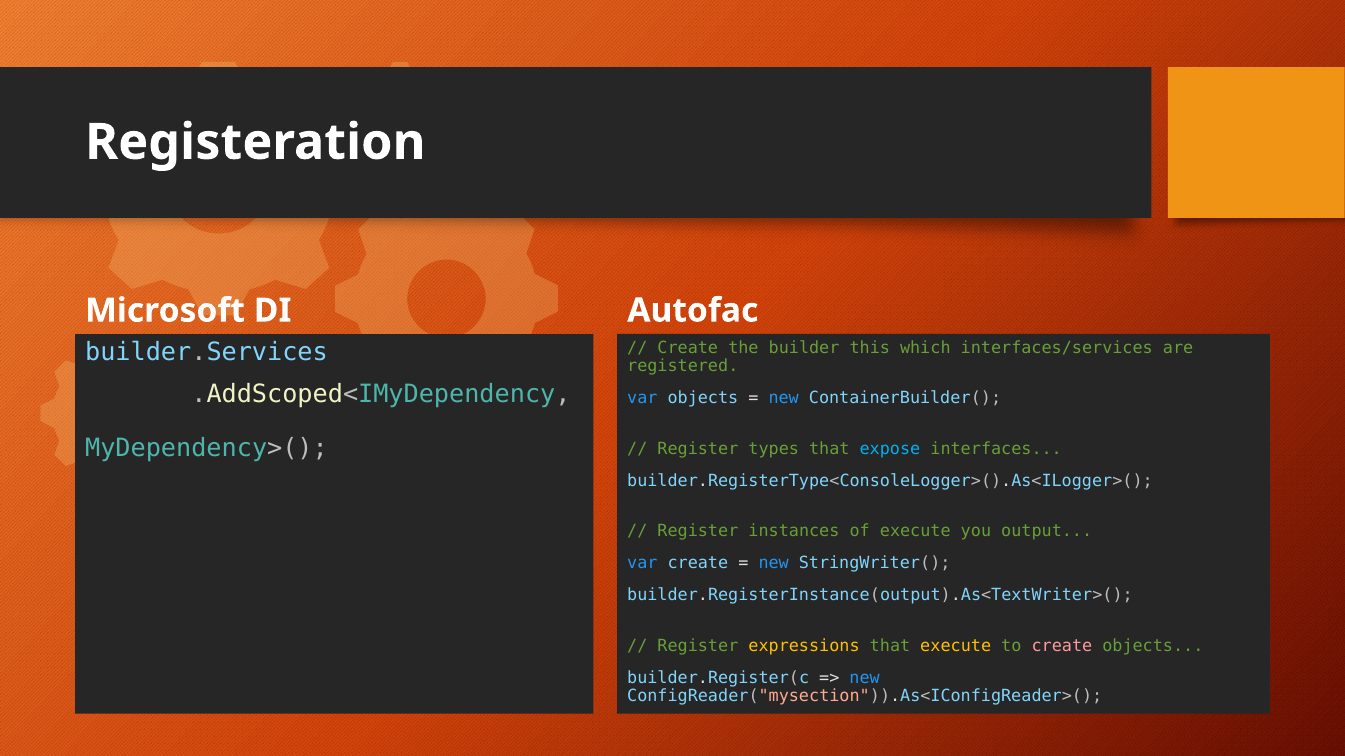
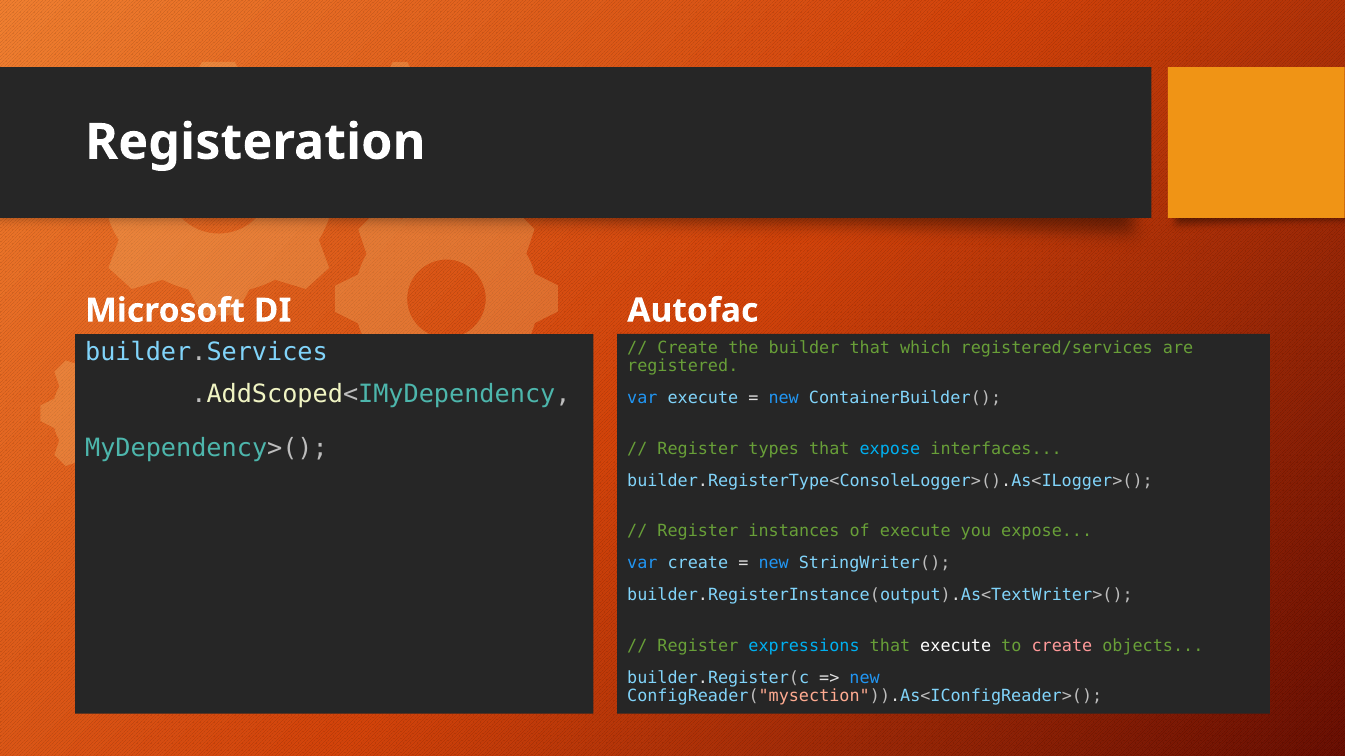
builder this: this -> that (870, 348)
interfaces/services: interfaces/services -> registered/services (1057, 348)
var objects: objects -> execute (703, 399)
you output: output -> expose (1047, 531)
expressions colour: yellow -> light blue (804, 646)
execute colour: yellow -> white (956, 646)
